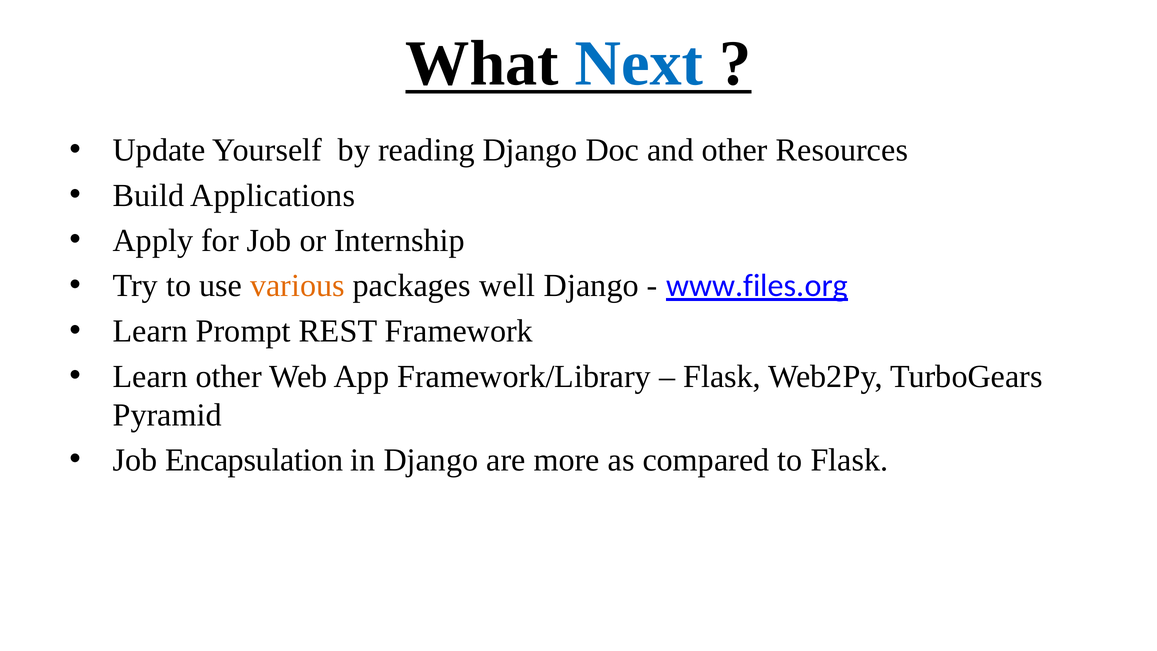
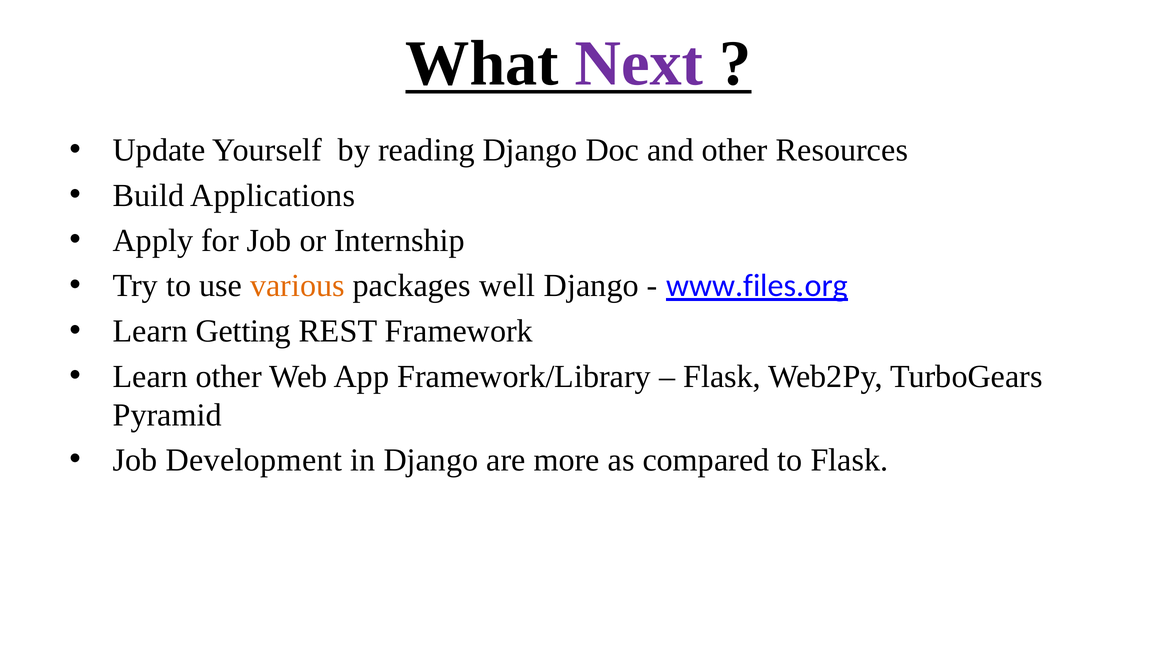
Next colour: blue -> purple (639, 64)
Prompt: Prompt -> Getting (243, 331)
Encapsulation: Encapsulation -> Development (254, 460)
